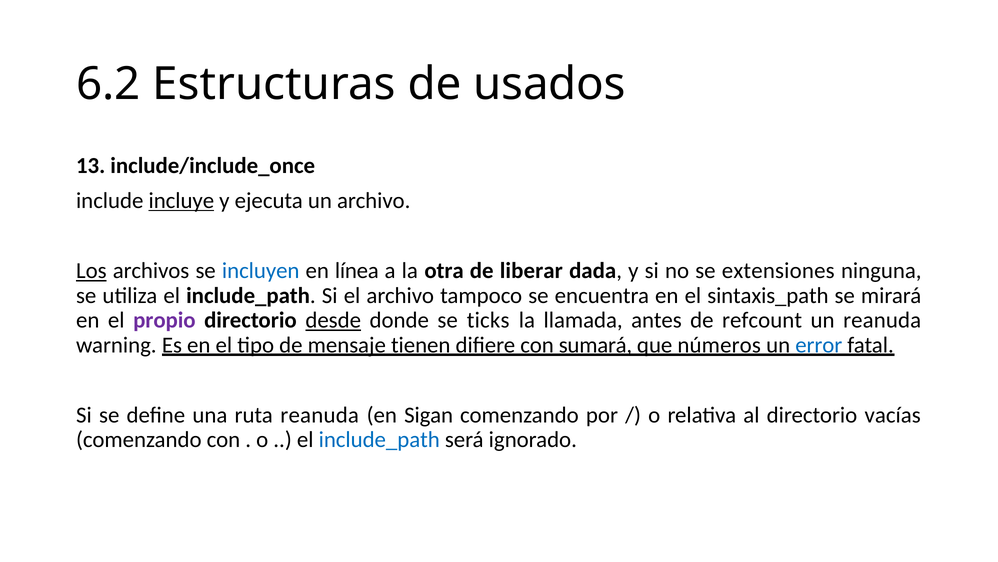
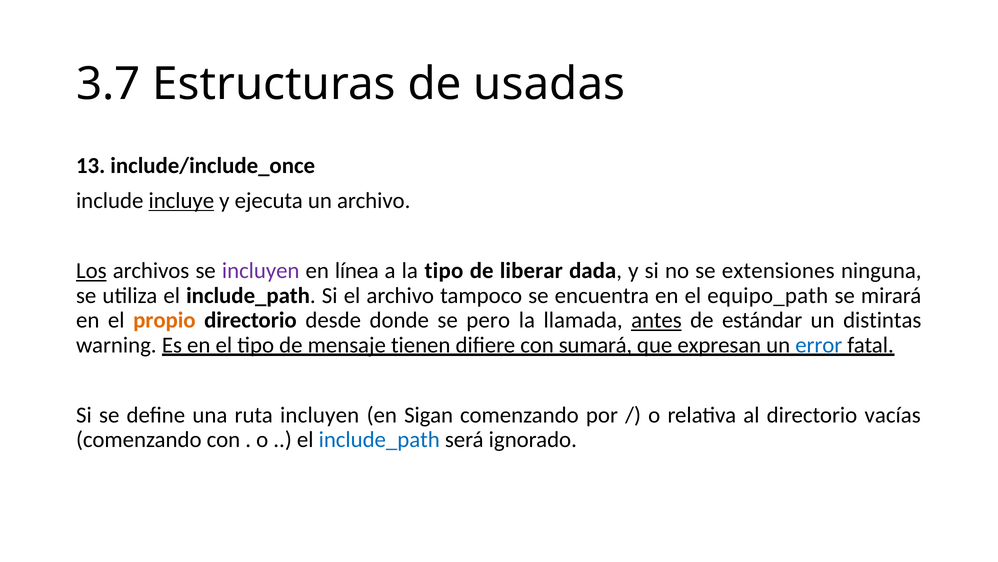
6.2: 6.2 -> 3.7 (108, 84)
usados: usados -> usadas (549, 84)
incluyen colour: blue -> purple (261, 271)
la otra: otra -> tipo (444, 271)
sintaxis_path: sintaxis_path -> equipo_path (768, 295)
propio colour: purple -> orange (164, 320)
desde underline: present -> none (333, 320)
ticks: ticks -> pero (488, 320)
antes underline: none -> present (656, 320)
refcount: refcount -> estándar (762, 320)
un reanuda: reanuda -> distintas (882, 320)
números: números -> expresan (719, 345)
ruta reanuda: reanuda -> incluyen (320, 415)
